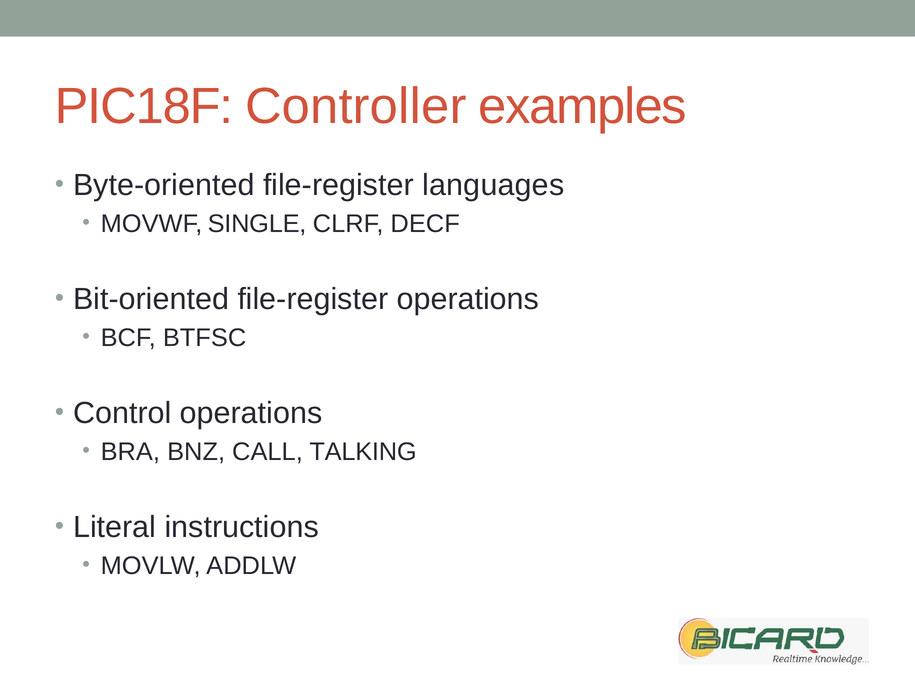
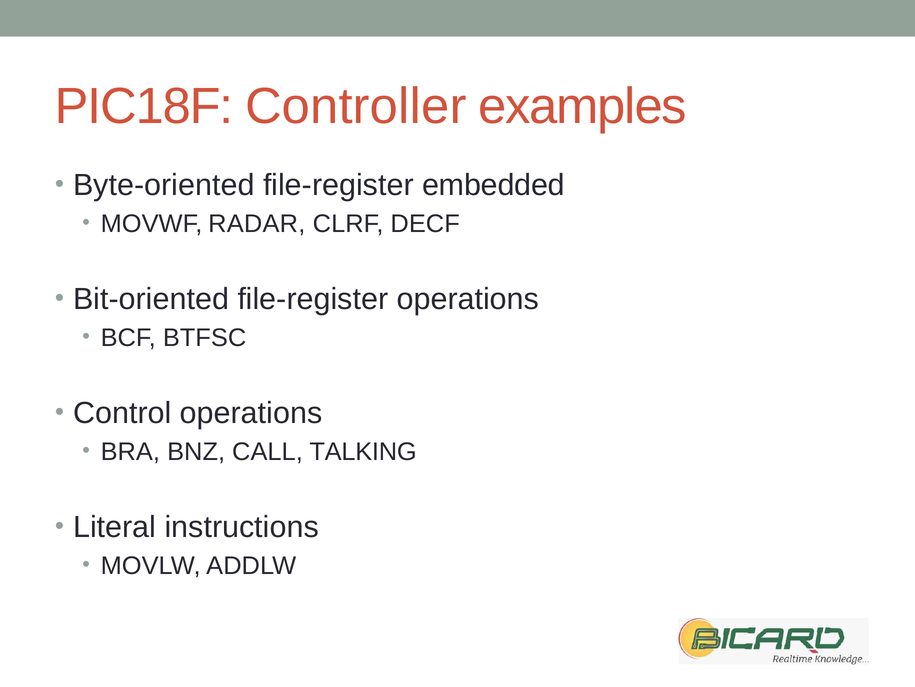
languages: languages -> embedded (493, 185)
SINGLE: SINGLE -> RADAR (257, 223)
